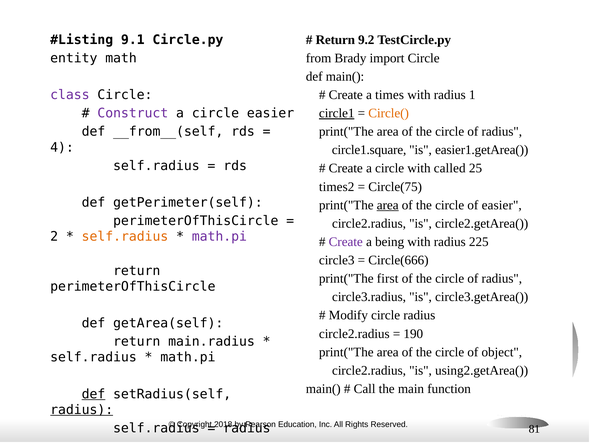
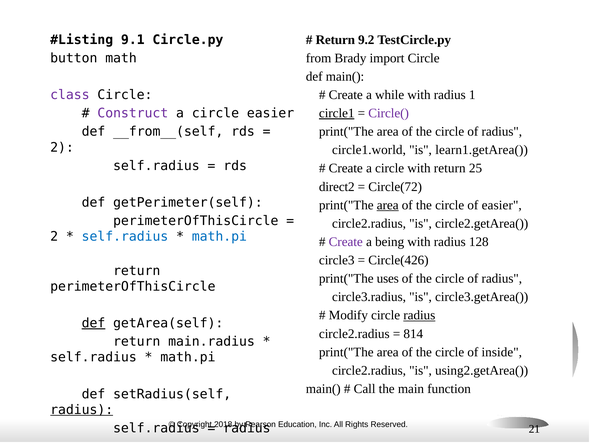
entity: entity -> button (74, 58)
times: times -> while (390, 95)
Circle( colour: orange -> purple (389, 113)
4: 4 -> 2 (62, 147)
circle1.square: circle1.square -> circle1.world (369, 150)
easier1.getArea(: easier1.getArea( -> learn1.getArea( (482, 150)
with called: called -> return (450, 168)
times2: times2 -> direct2 (337, 186)
Circle(75: Circle(75 -> Circle(72 (395, 186)
self.radius colour: orange -> blue (125, 236)
math.pi colour: purple -> blue (219, 236)
225: 225 -> 128 (479, 242)
Circle(666: Circle(666 -> Circle(426 (398, 260)
first: first -> uses (388, 278)
radius underline: none -> present (419, 315)
def underline: none -> present (93, 323)
190: 190 -> 814 (413, 333)
object: object -> inside (502, 352)
def underline: present -> none (93, 394)
81: 81 -> 21 (534, 428)
